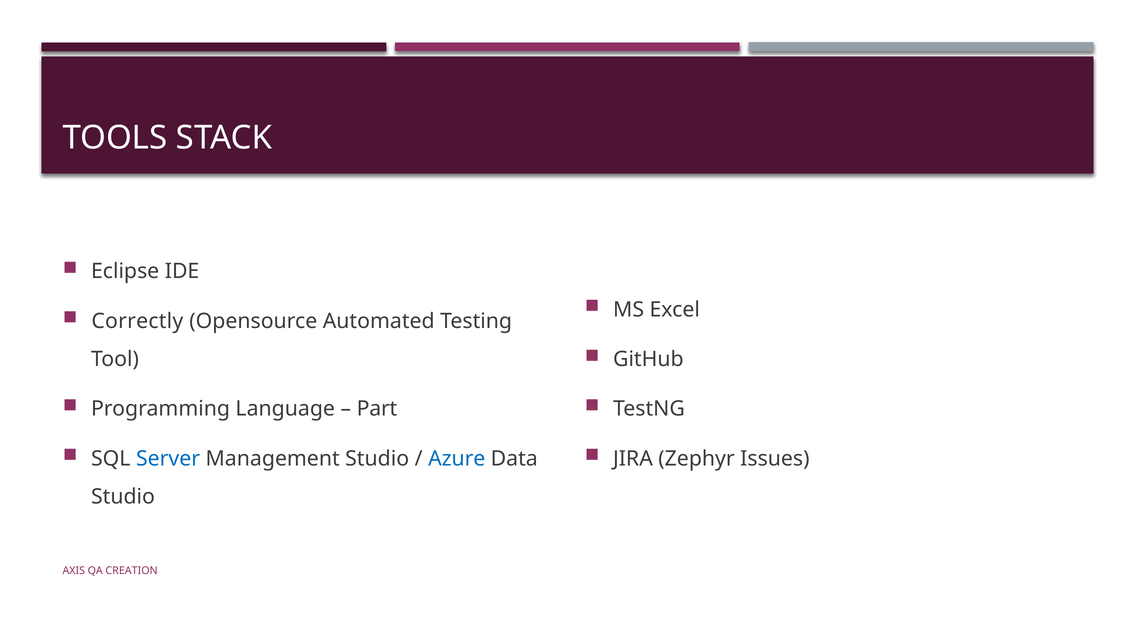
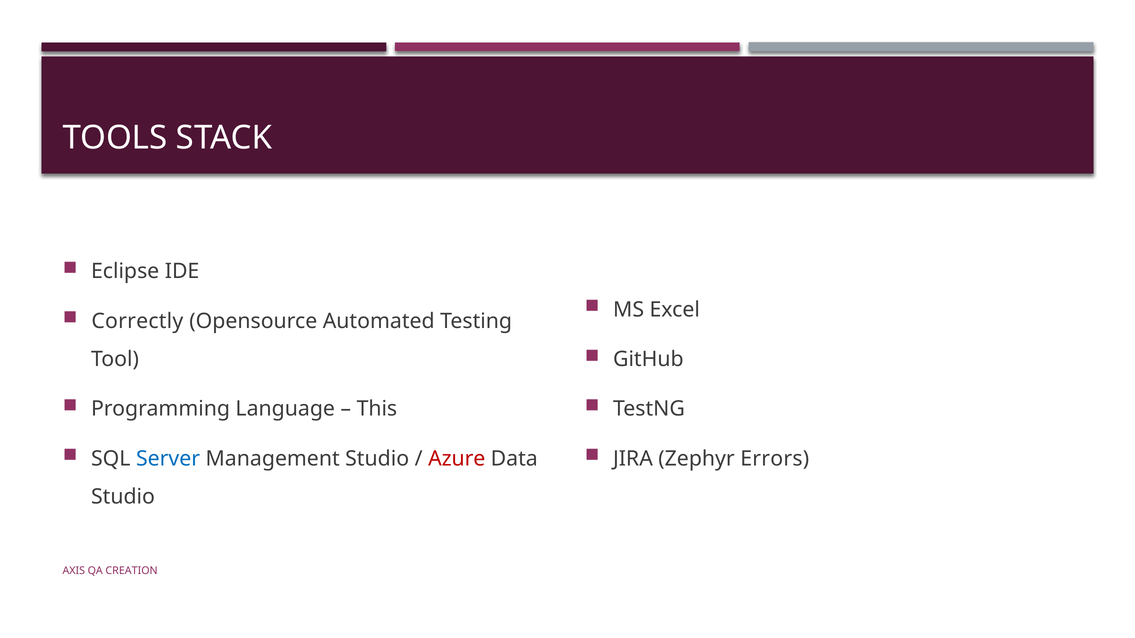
Part: Part -> This (377, 409)
Azure colour: blue -> red (457, 459)
Issues: Issues -> Errors (775, 459)
